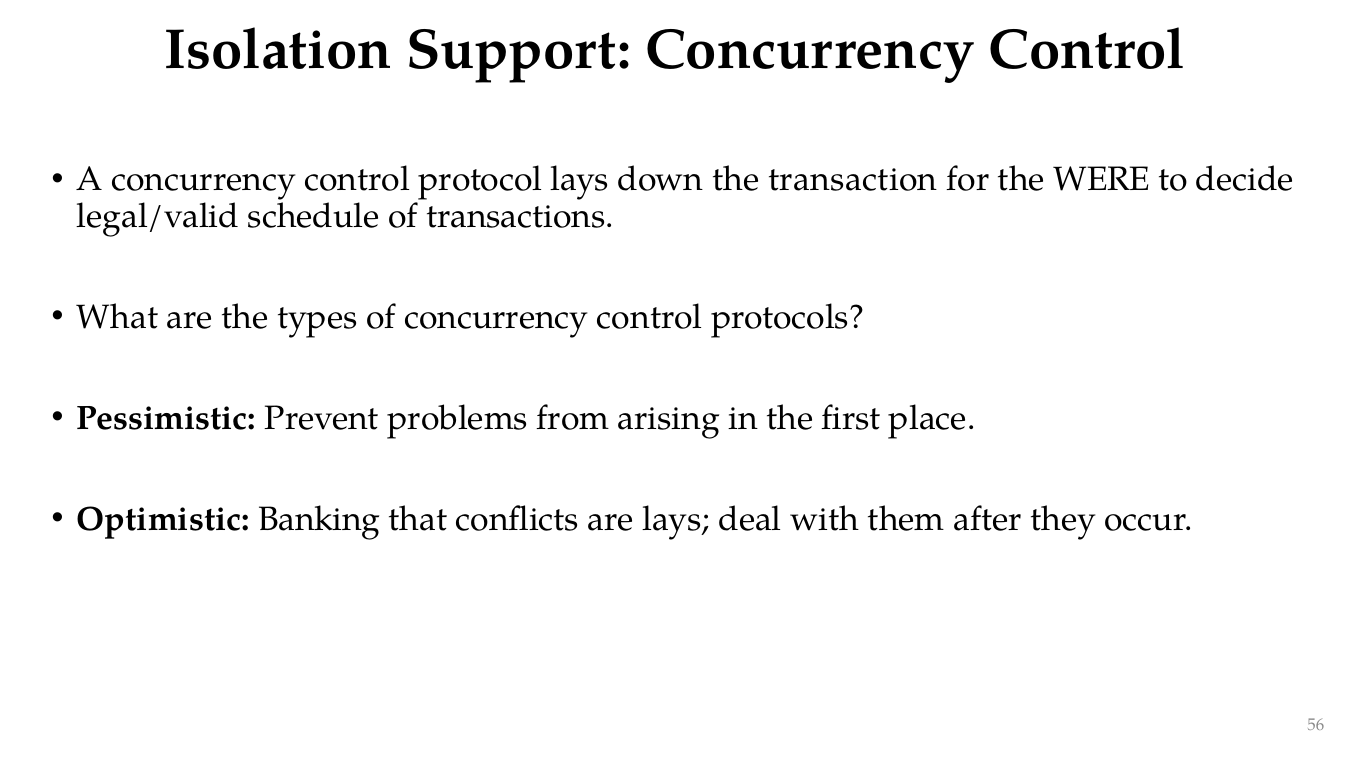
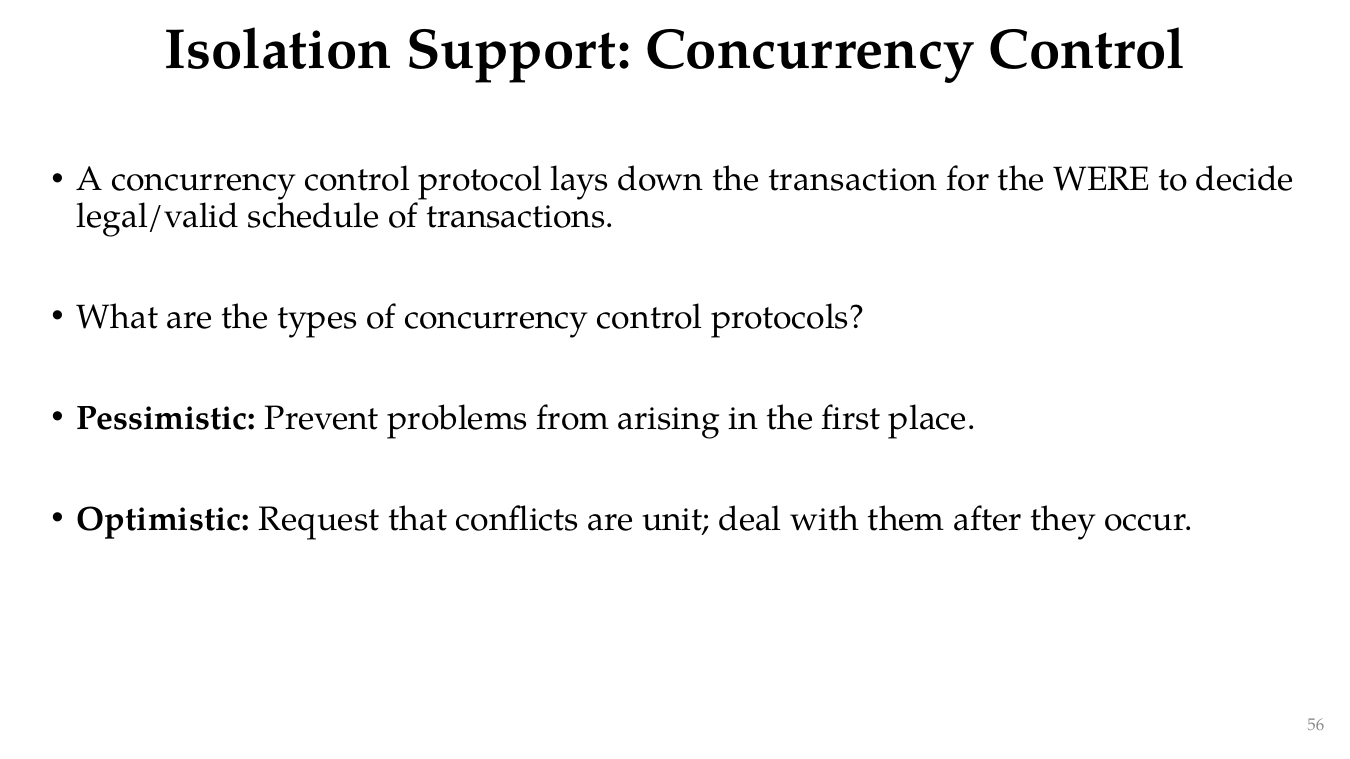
Banking: Banking -> Request (319, 519)
are lays: lays -> unit (676, 519)
